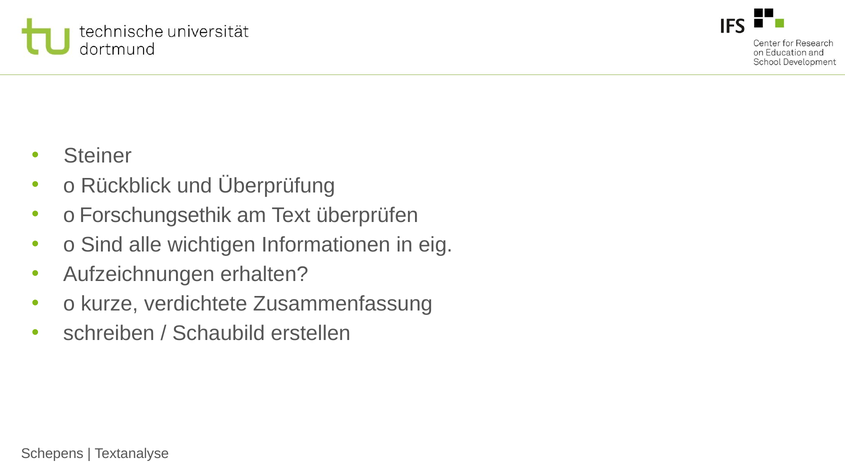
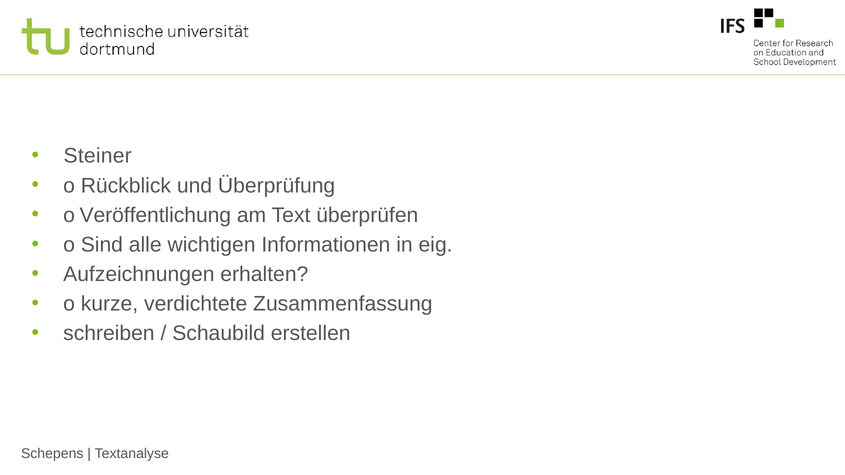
Forschungsethik: Forschungsethik -> Veröffentlichung (155, 215)
